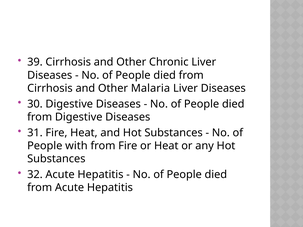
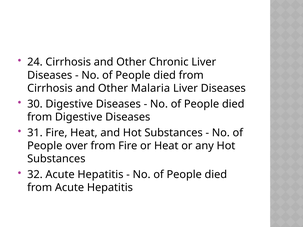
39: 39 -> 24 (35, 62)
with: with -> over (77, 146)
